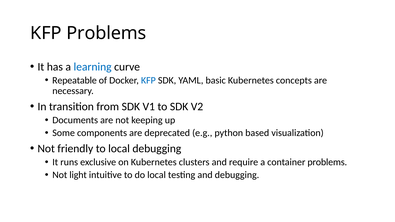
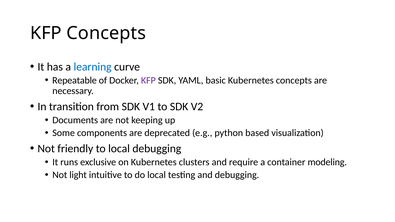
KFP Problems: Problems -> Concepts (106, 33)
KFP colour: blue -> purple (148, 80)
container problems: problems -> modeling (327, 162)
